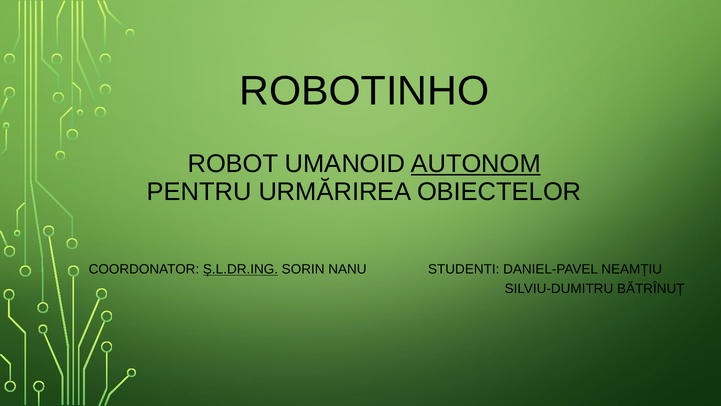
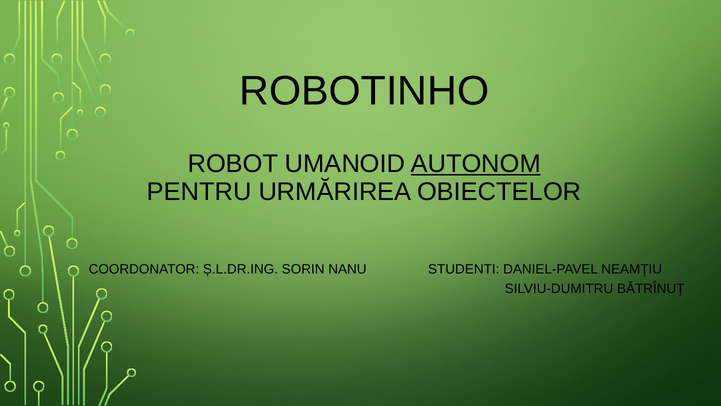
Ș.L.DR.ING underline: present -> none (241, 269)
